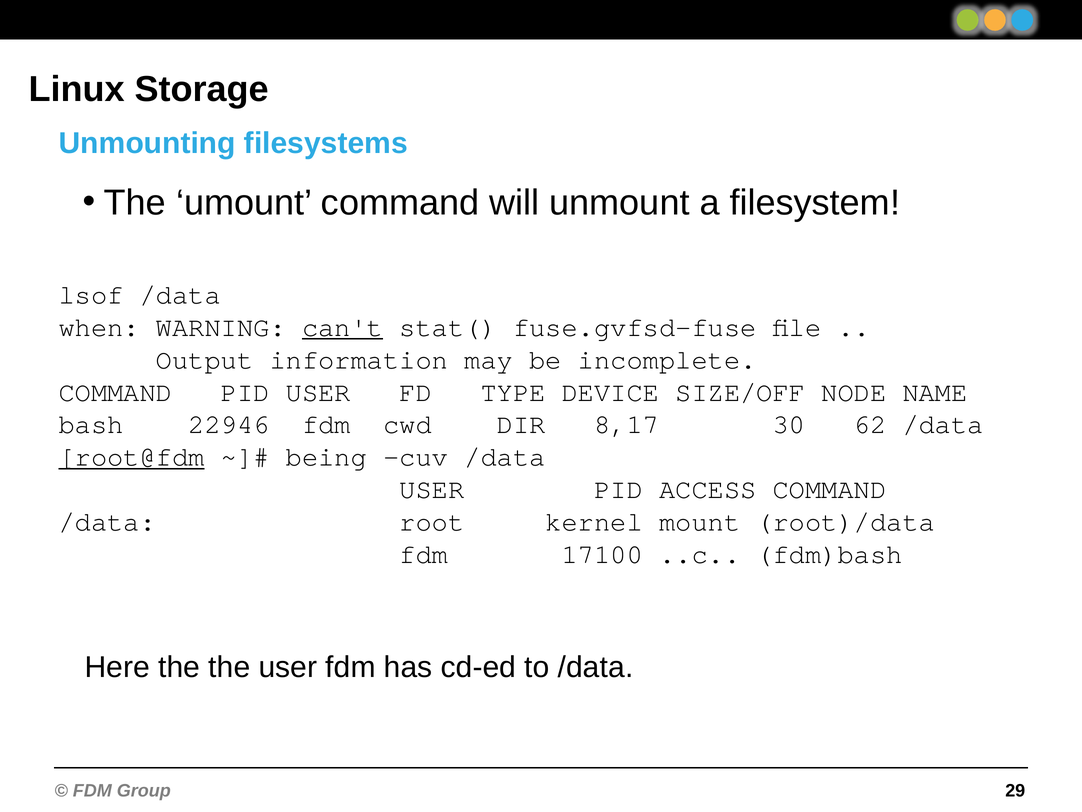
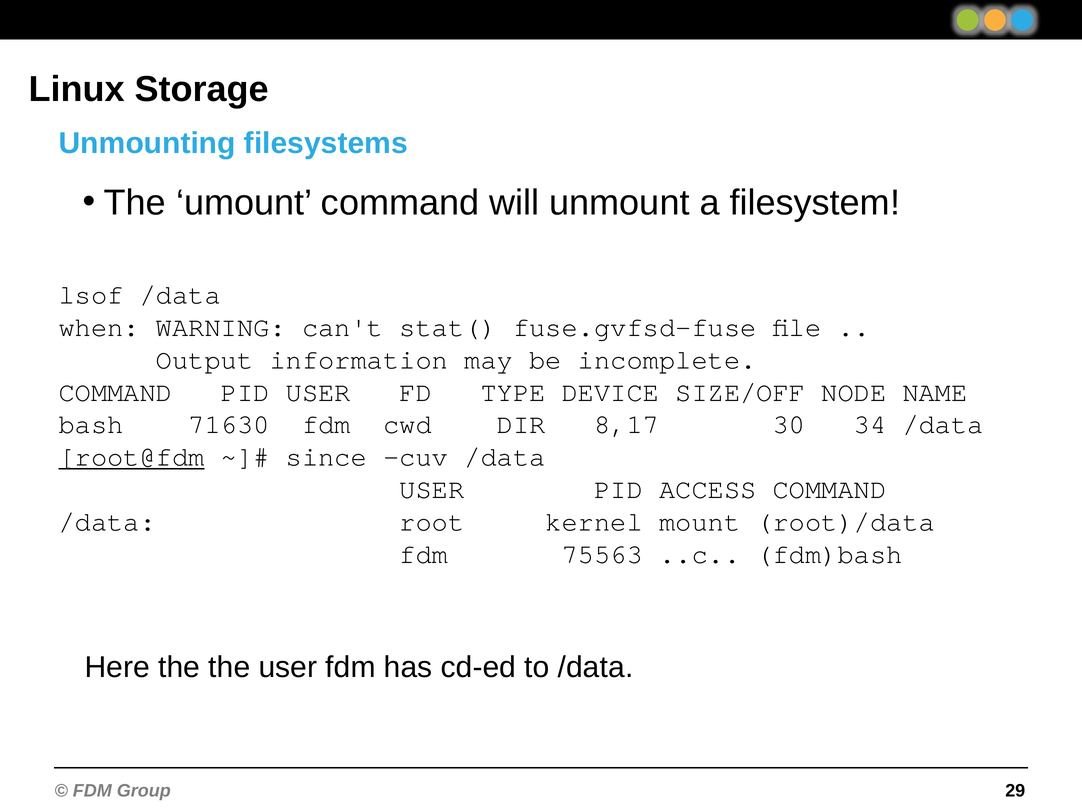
can't underline: present -> none (343, 327)
22946: 22946 -> 71630 (229, 424)
62: 62 -> 34 (870, 424)
being: being -> since (326, 457)
17100: 17100 -> 75563 (602, 554)
